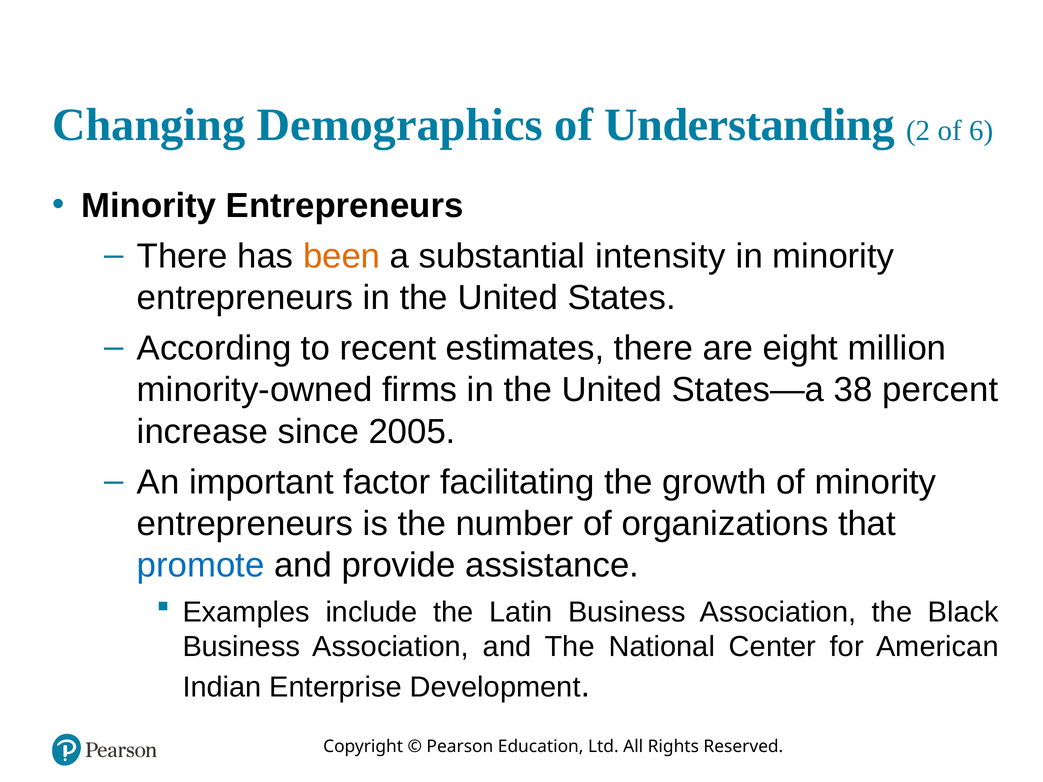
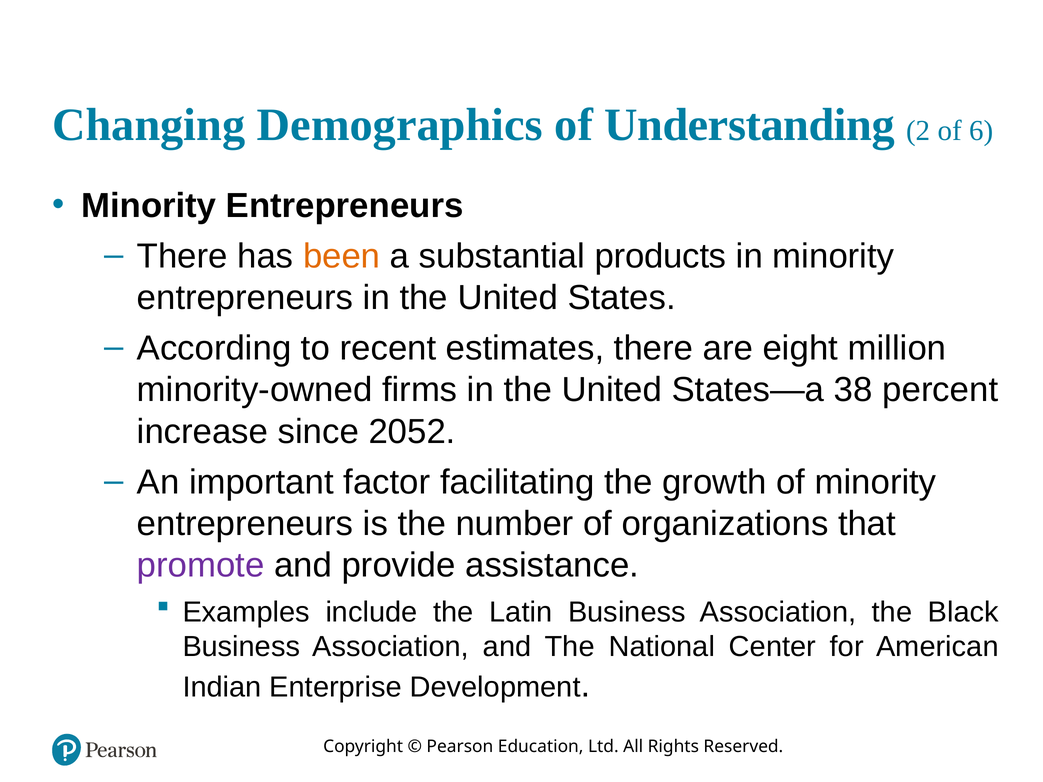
intensity: intensity -> products (661, 256)
2005: 2005 -> 2052 (412, 432)
promote colour: blue -> purple (201, 566)
